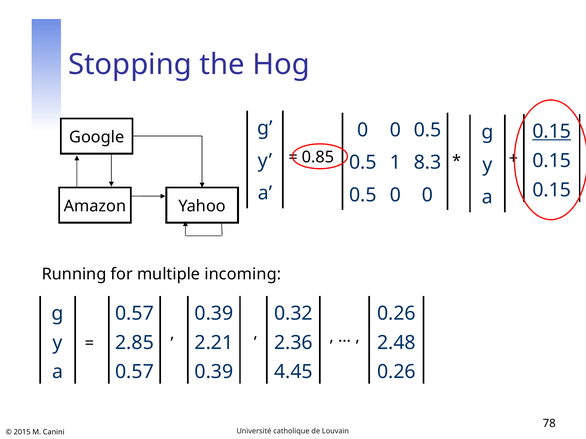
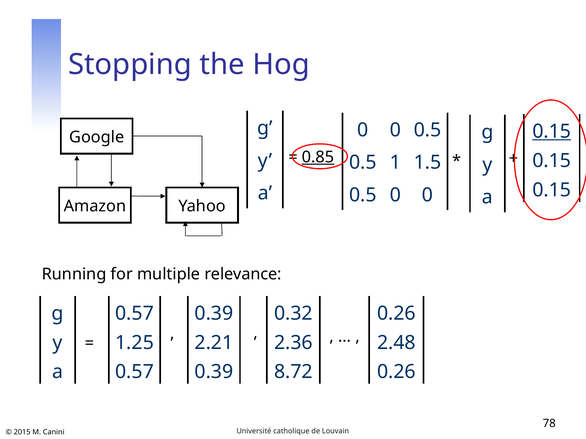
0.85 underline: none -> present (318, 157)
8.3: 8.3 -> 1.5 (428, 163)
incoming: incoming -> relevance (243, 274)
2.85: 2.85 -> 1.25 (135, 343)
4.45: 4.45 -> 8.72 (293, 372)
